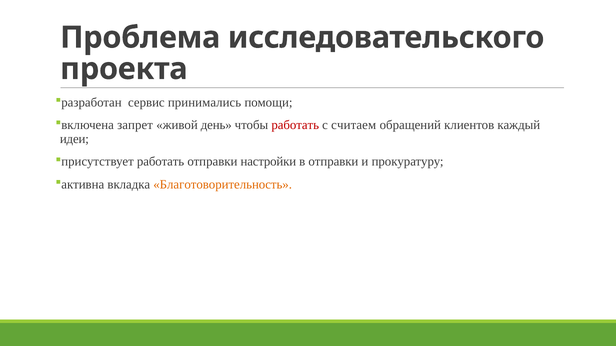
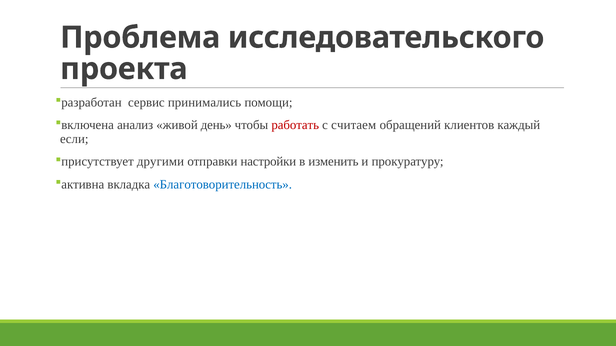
запрет: запрет -> анализ (135, 125)
идеи: идеи -> если (74, 139)
работать: работать -> другими (161, 162)
в отправки: отправки -> изменить (333, 162)
Благотоворительность colour: orange -> blue (223, 185)
